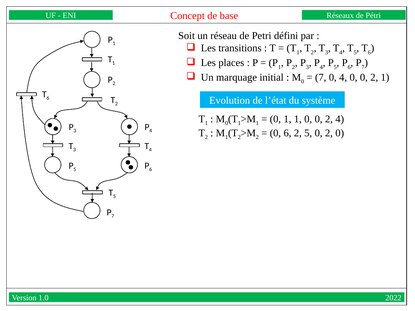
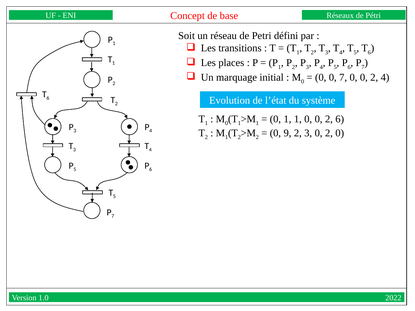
7: 7 -> 0 (321, 77)
0 4: 4 -> 7 (343, 77)
1: 1 -> 4 (385, 77)
2 4: 4 -> 6 (340, 119)
0 6: 6 -> 9 (287, 133)
2 5: 5 -> 3 (308, 133)
